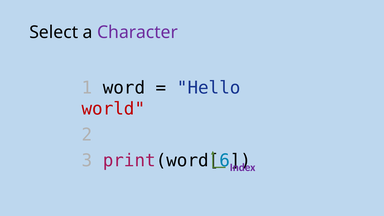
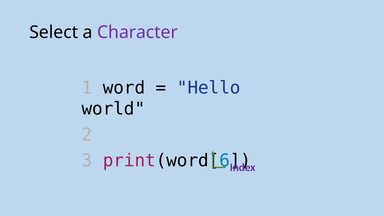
world colour: red -> black (113, 109)
